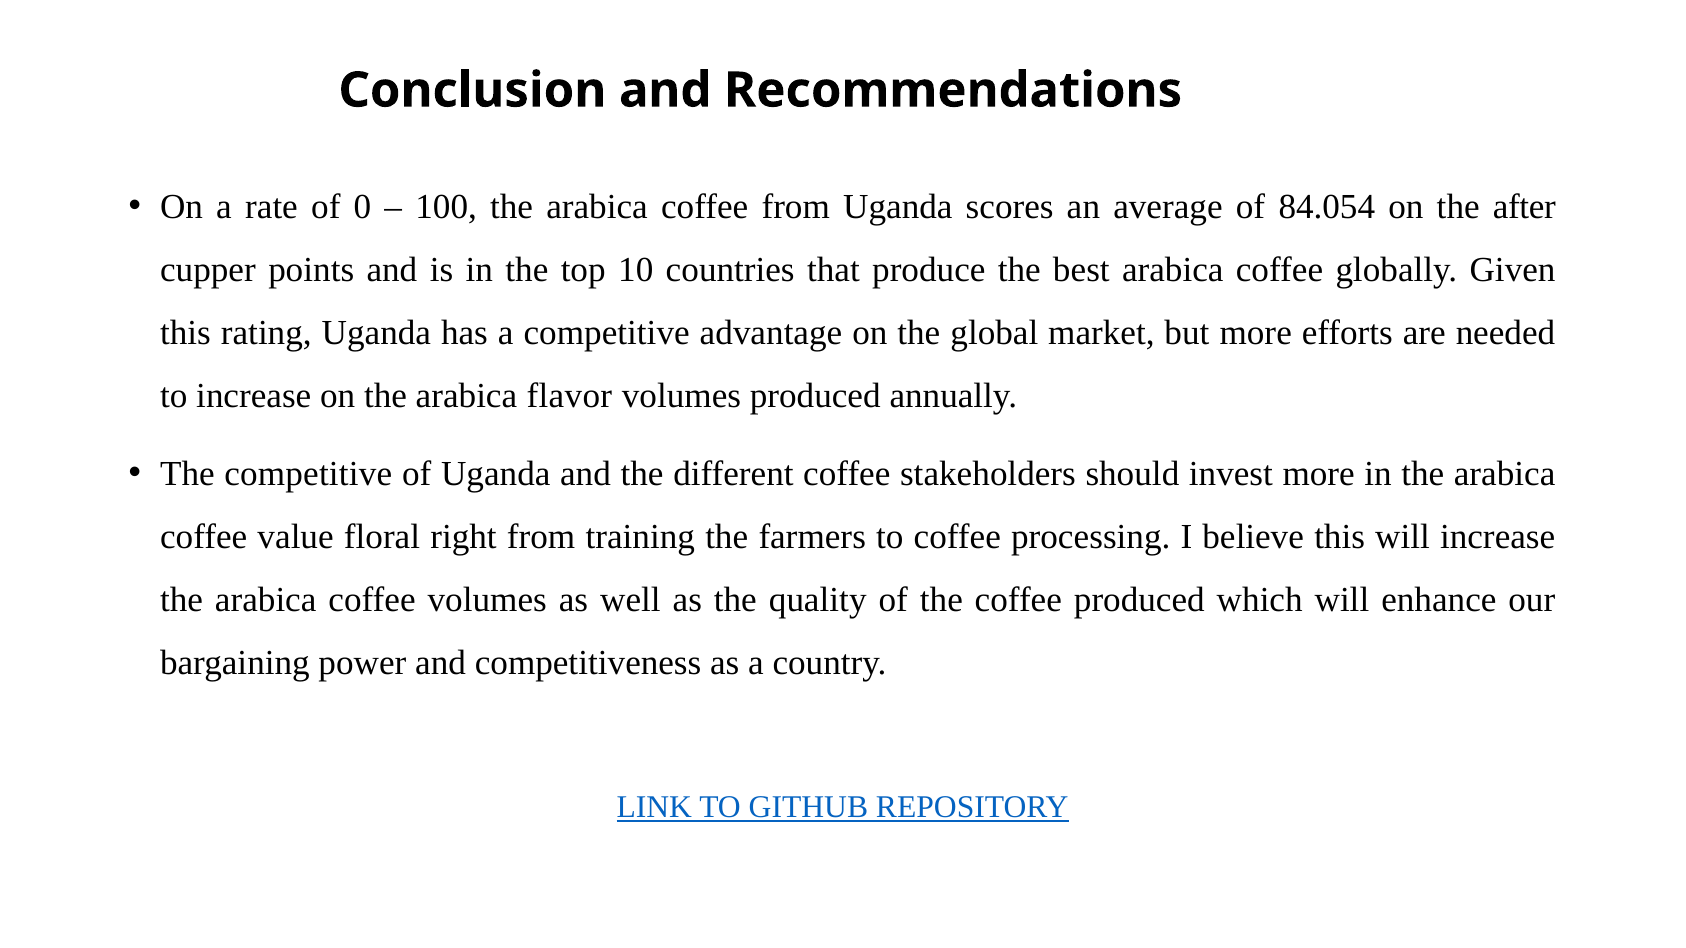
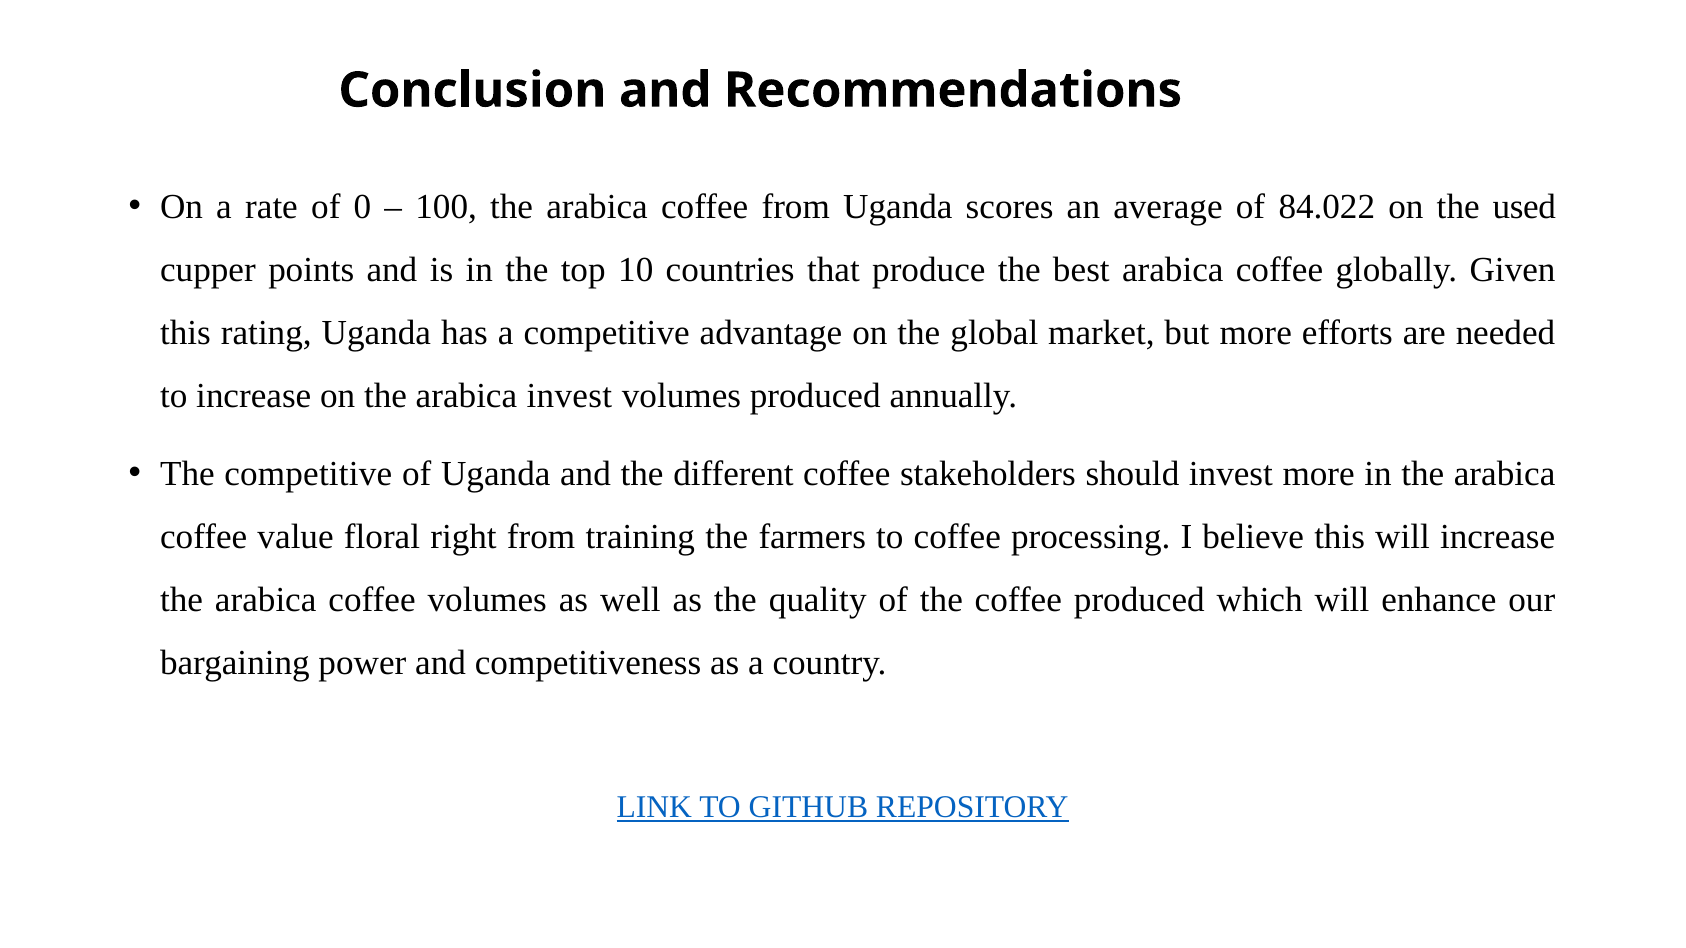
84.054: 84.054 -> 84.022 (1327, 207)
after: after -> used (1524, 207)
arabica flavor: flavor -> invest (569, 396)
